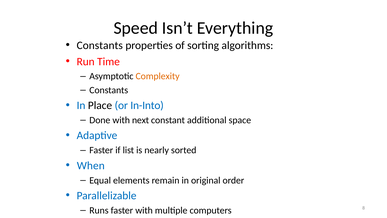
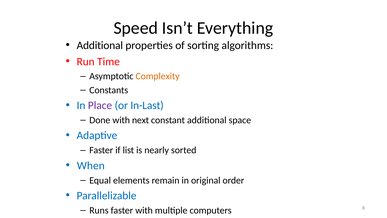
Constants: Constants -> Additional (100, 45)
Place colour: black -> purple (100, 105)
In-Into: In-Into -> In-Last (147, 105)
